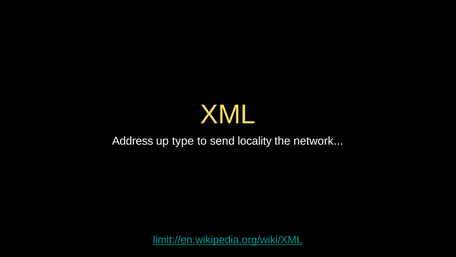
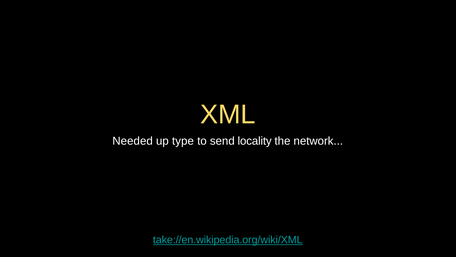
Address: Address -> Needed (133, 141)
limit://en.wikipedia.org/wiki/XML: limit://en.wikipedia.org/wiki/XML -> take://en.wikipedia.org/wiki/XML (228, 240)
